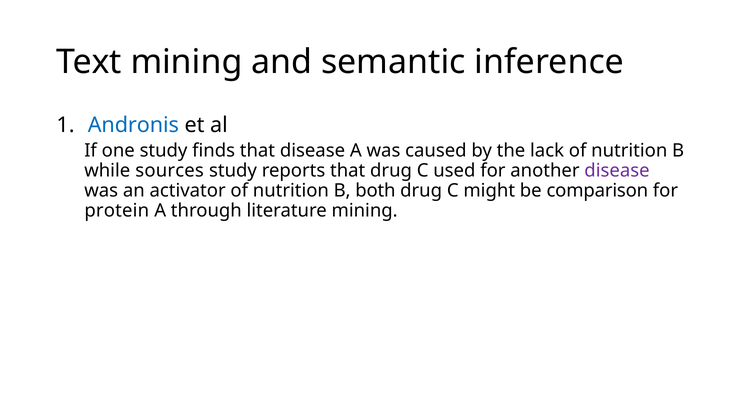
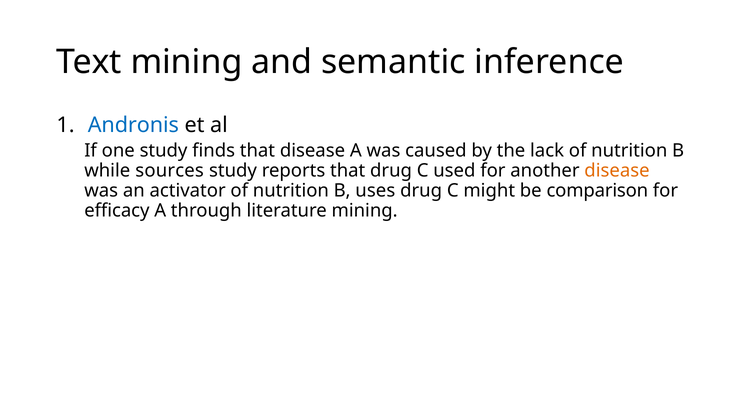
disease colour: purple -> orange (617, 171)
both: both -> uses (375, 191)
protein: protein -> efficacy (117, 211)
